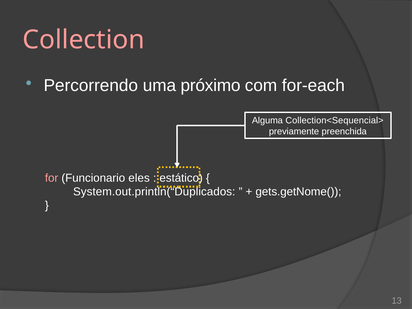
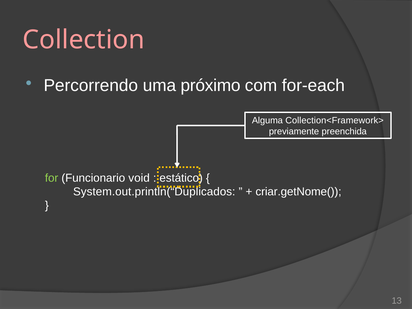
Collection<Sequencial>: Collection<Sequencial> -> Collection<Framework> (334, 120)
for colour: pink -> light green (52, 178)
eles: eles -> void (139, 178)
gets.getNome(: gets.getNome( -> criar.getNome( (298, 192)
